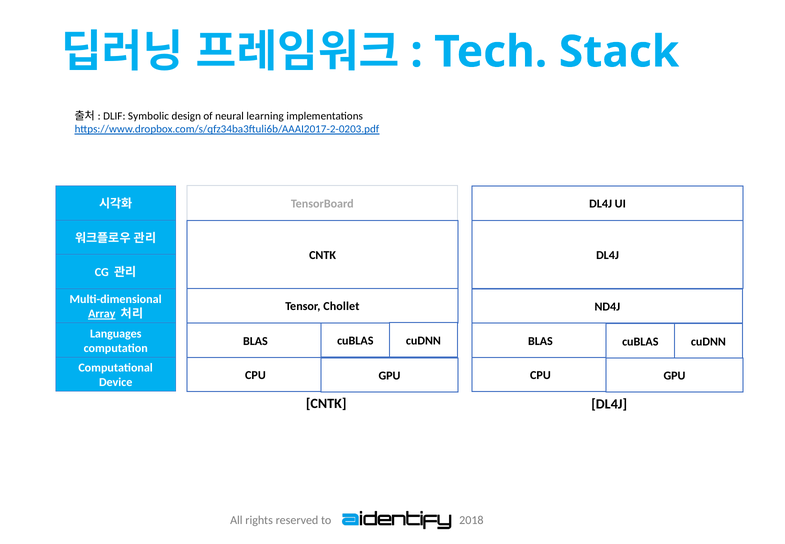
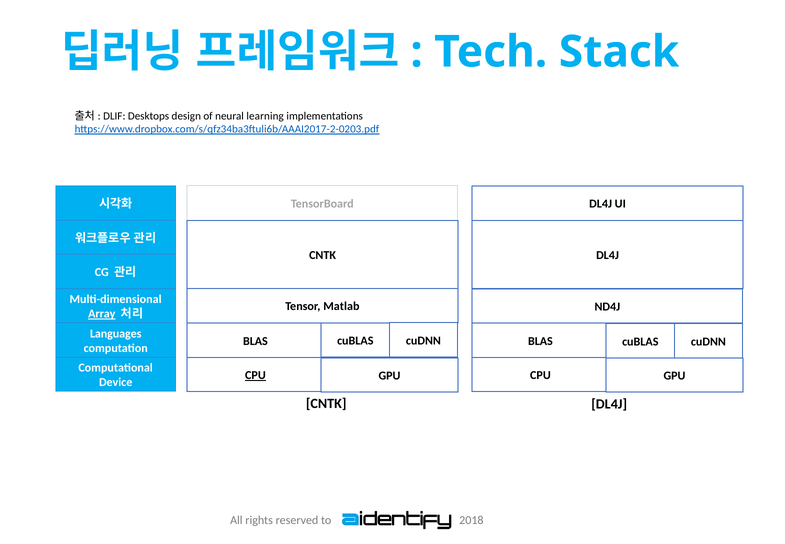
Symbolic: Symbolic -> Desktops (149, 116)
Chollet: Chollet -> Matlab (341, 306)
CPU underline: none -> present (255, 375)
